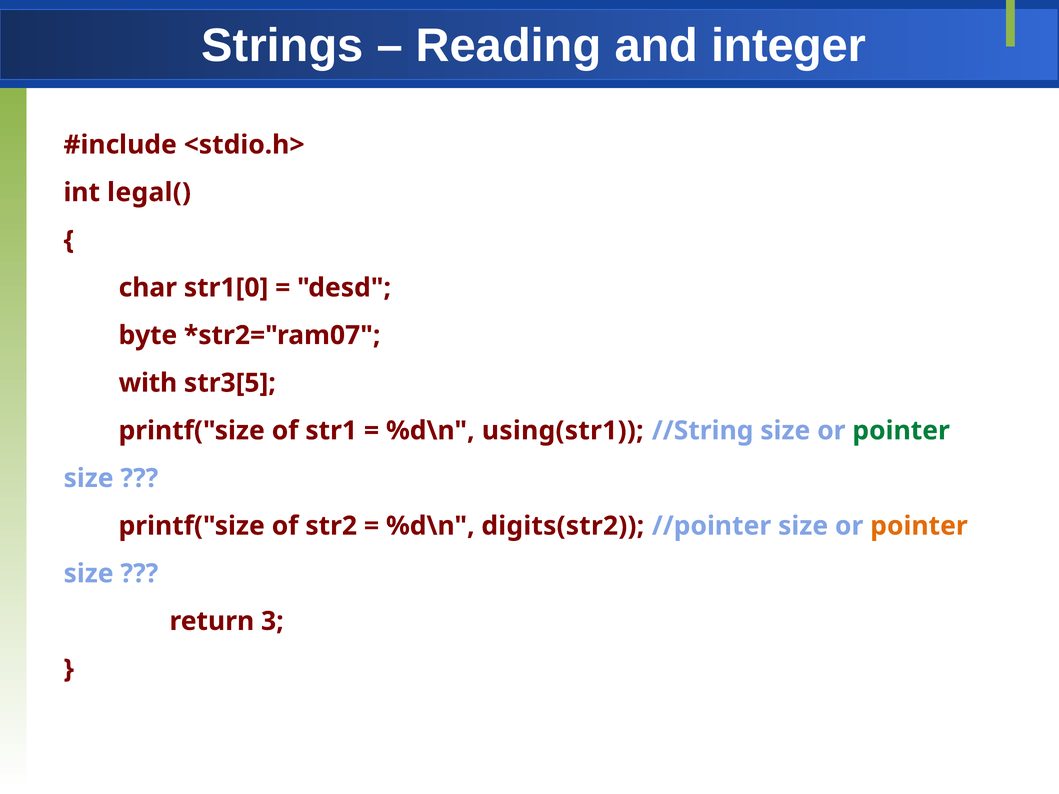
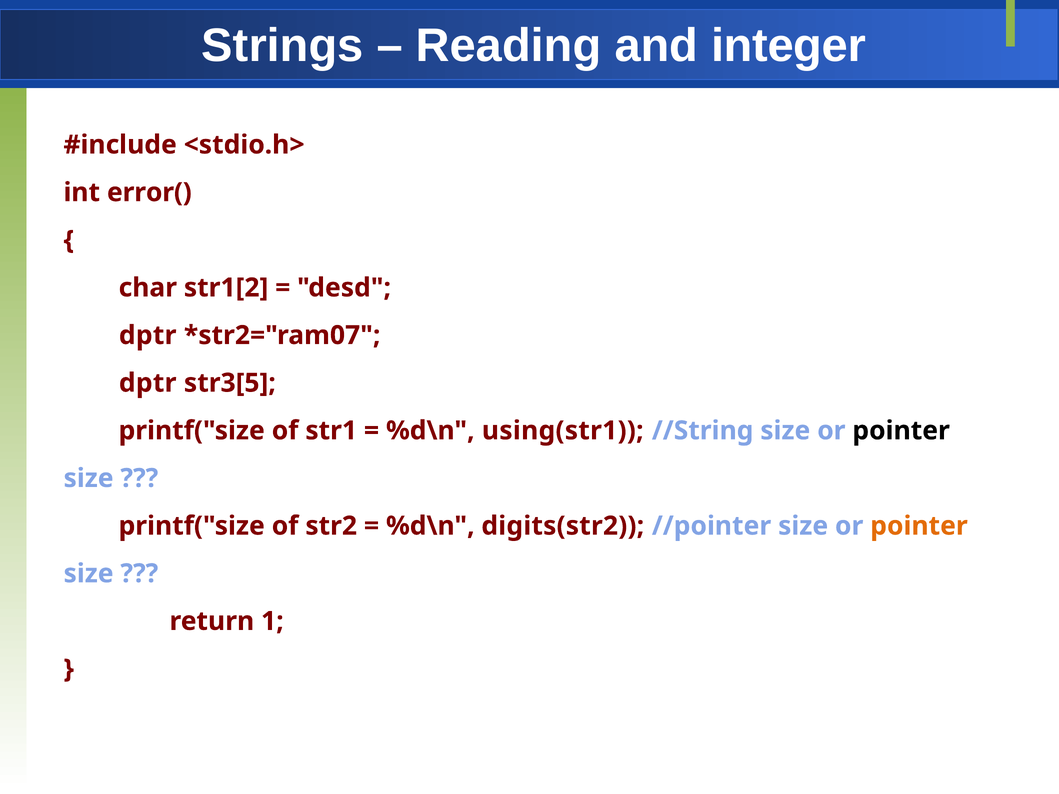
legal(: legal( -> error( (149, 192)
str1[0: str1[0 -> str1[2 (226, 288)
byte: byte -> dptr (148, 335)
with: with -> dptr (148, 383)
pointer colour: green -> black (901, 431)
3: 3 -> 1 (272, 621)
